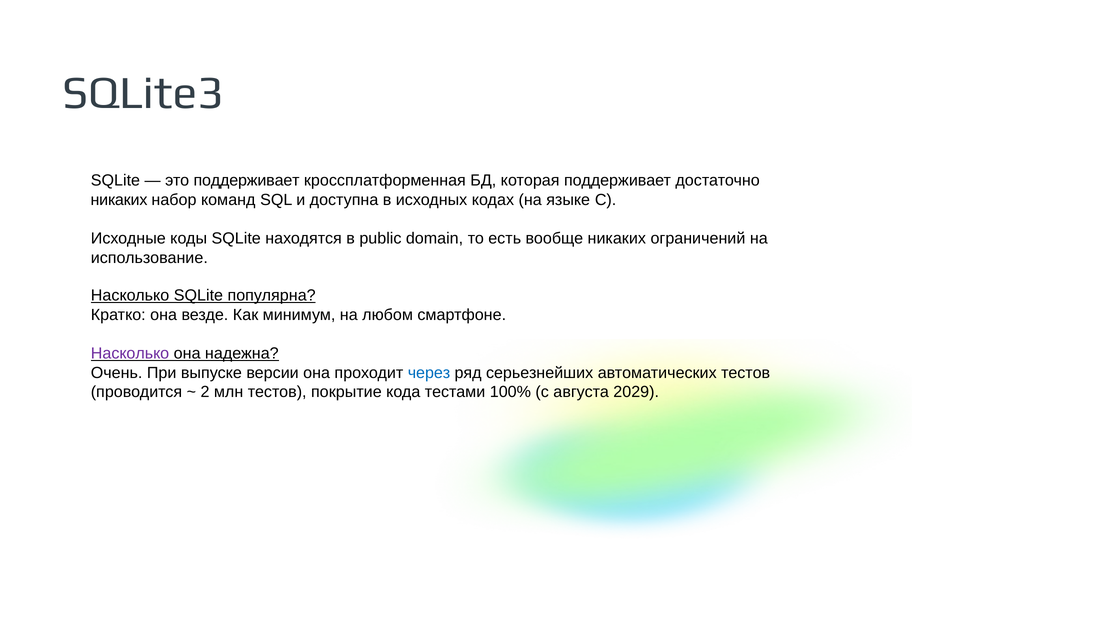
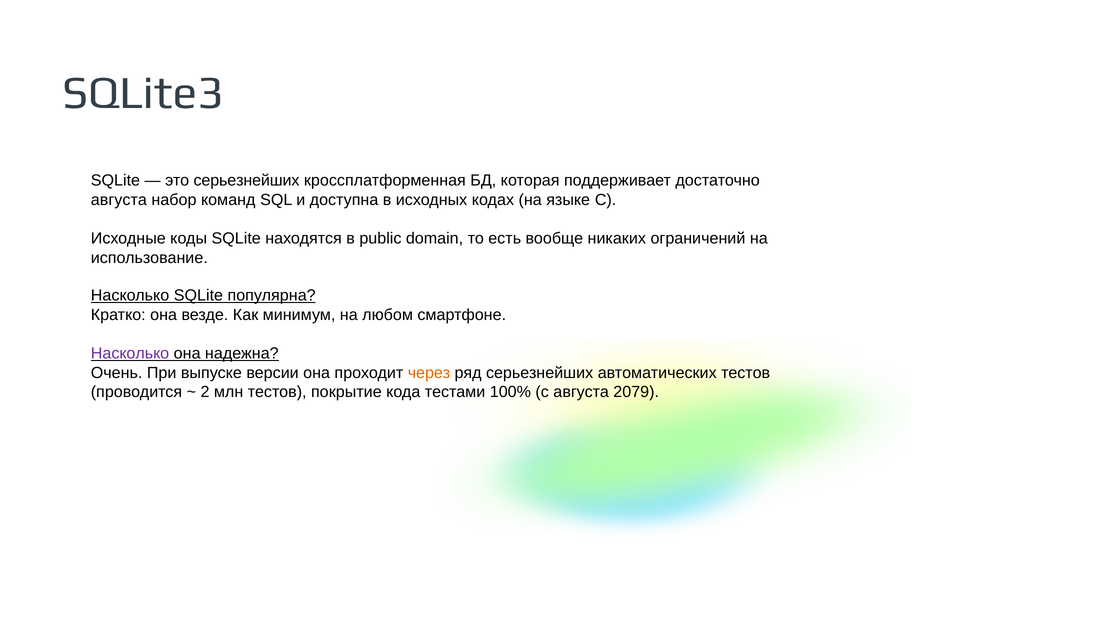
это поддерживает: поддерживает -> серьезнейших (247, 180)
никаких: никаких -> августа (119, 200)
через colour: blue -> orange (429, 372)
2029: 2029 -> 2079 (636, 392)
